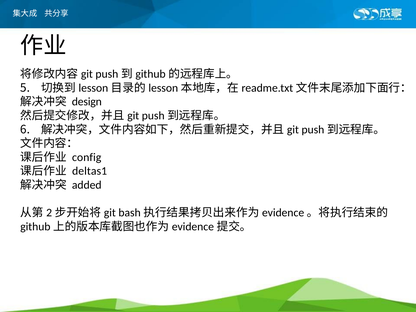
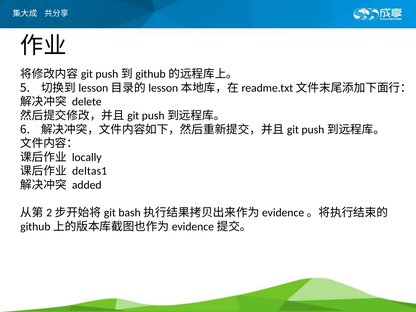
design: design -> delete (87, 102)
config: config -> locally (87, 157)
